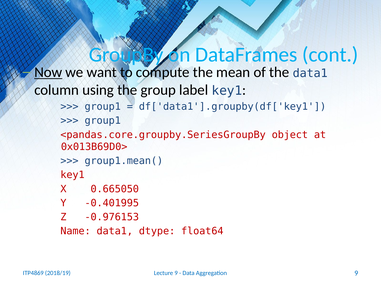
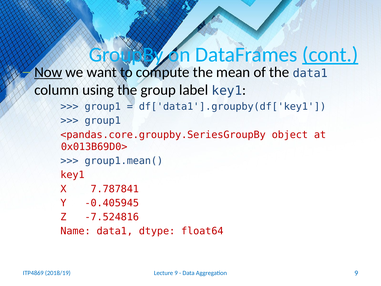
cont underline: none -> present (330, 55)
0.665050: 0.665050 -> 7.787841 (115, 189)
-0.401995: -0.401995 -> -0.405945 (112, 203)
-0.976153: -0.976153 -> -7.524816 (112, 217)
